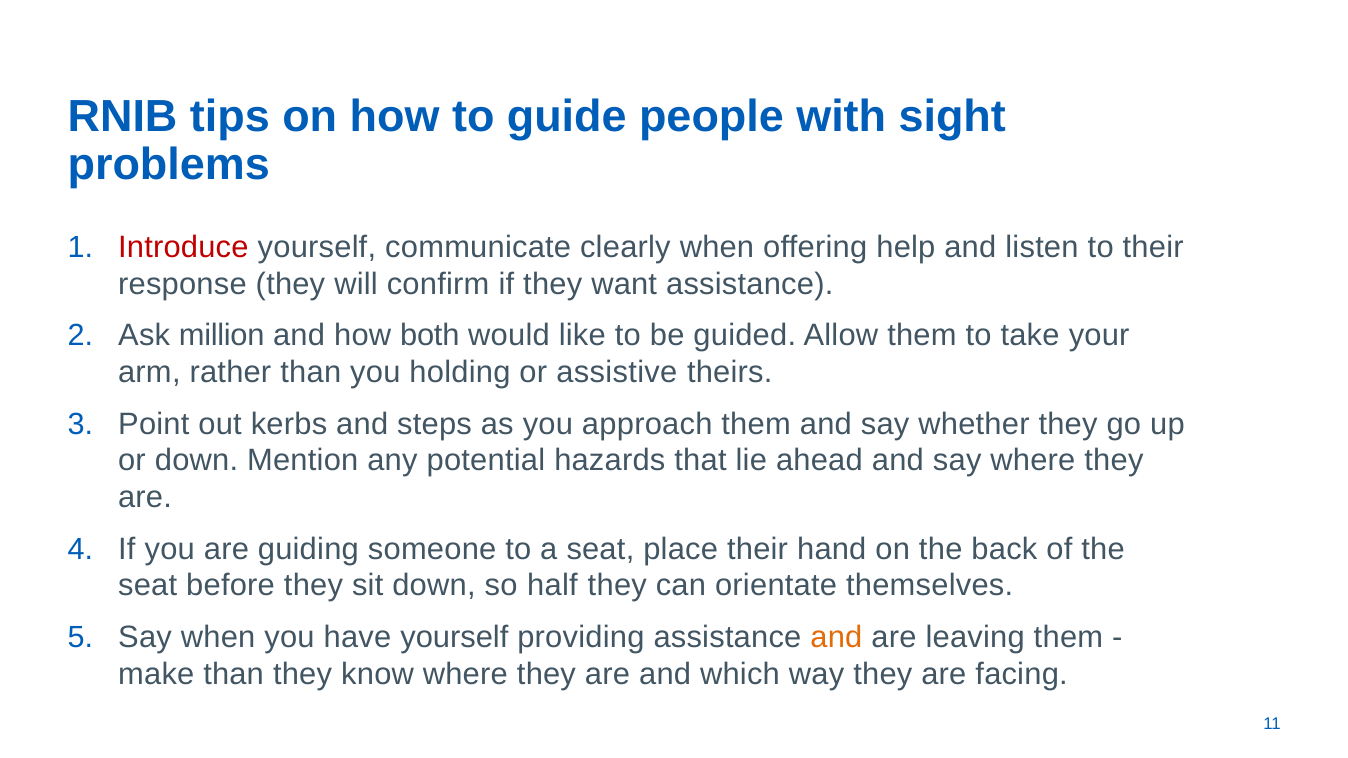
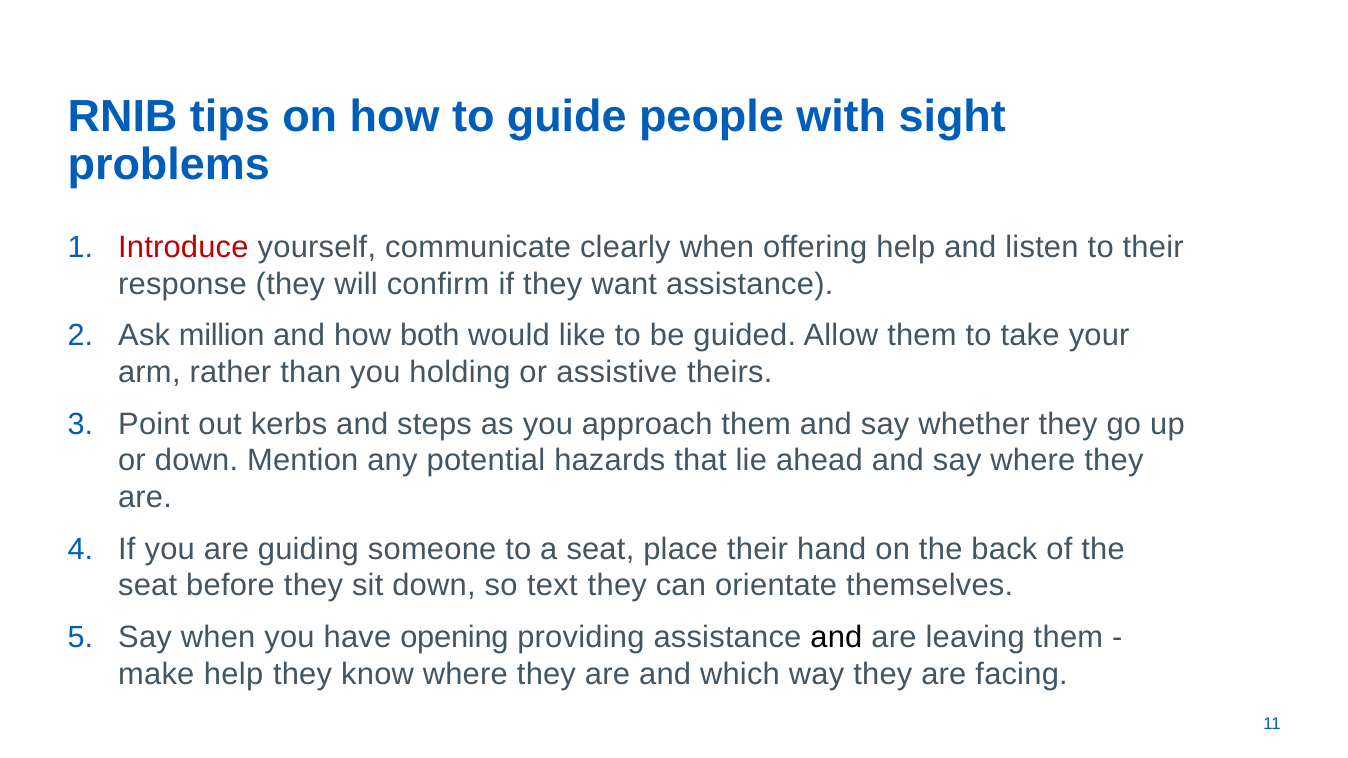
half: half -> text (552, 586)
have yourself: yourself -> opening (454, 638)
and colour: orange -> black (836, 638)
make than: than -> help (234, 674)
